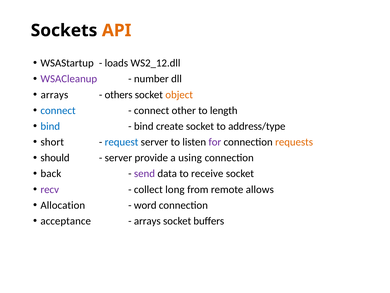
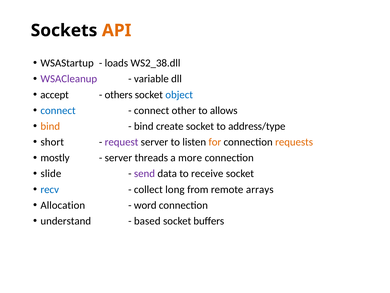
WS2_12.dll: WS2_12.dll -> WS2_38.dll (155, 63)
number: number -> variable (151, 79)
arrays: arrays -> accept (55, 95)
object colour: orange -> blue (179, 95)
length: length -> allows (224, 110)
bind colour: blue -> orange (50, 126)
request colour: blue -> purple (122, 142)
for colour: purple -> orange (215, 142)
should: should -> mostly (55, 158)
provide: provide -> threads (151, 158)
using: using -> more (190, 158)
back: back -> slide (51, 173)
recv colour: purple -> blue (50, 189)
allows: allows -> arrays (260, 189)
acceptance: acceptance -> understand (66, 221)
arrays: arrays -> based (147, 221)
